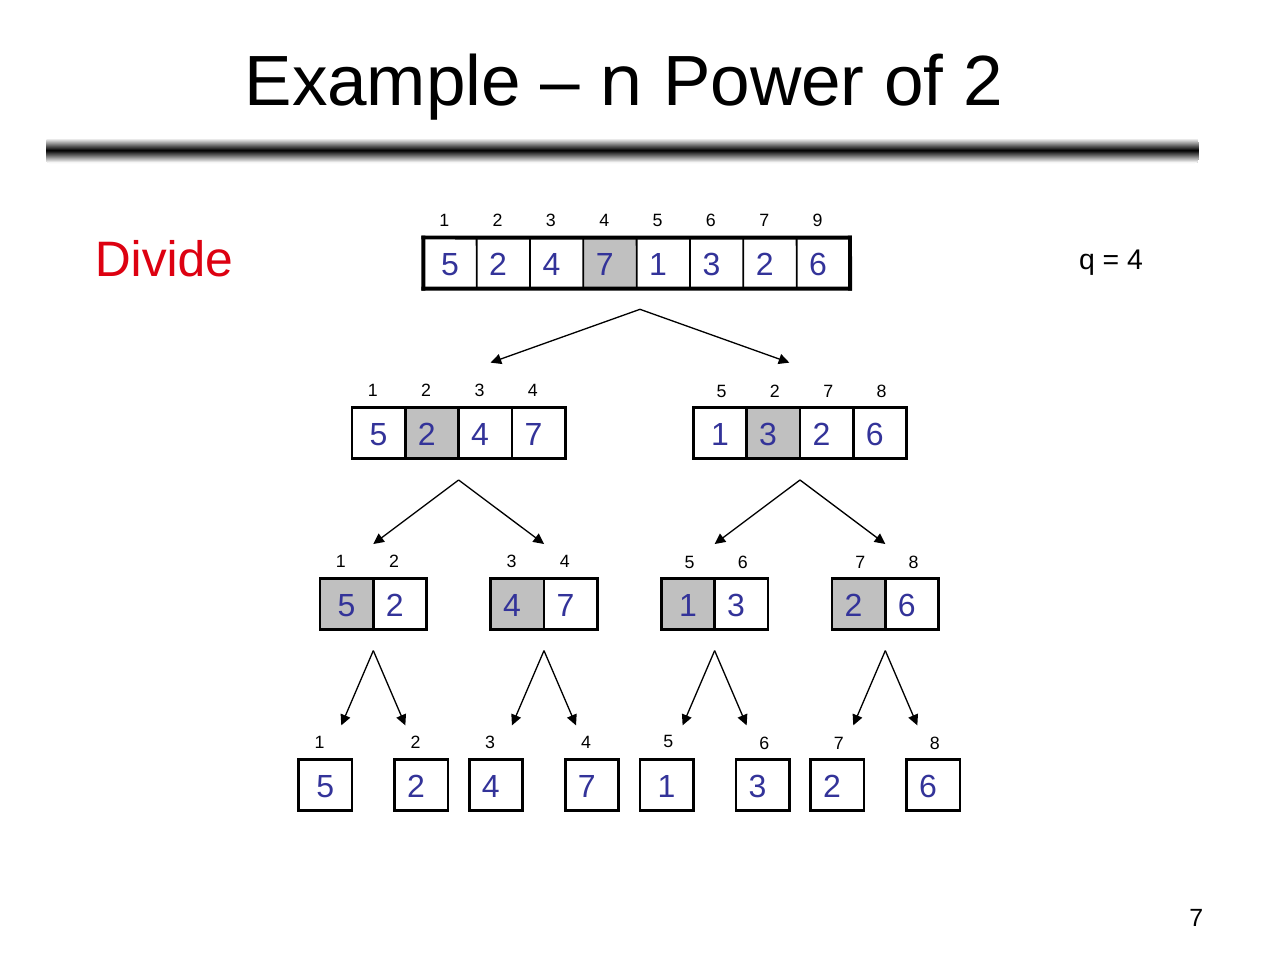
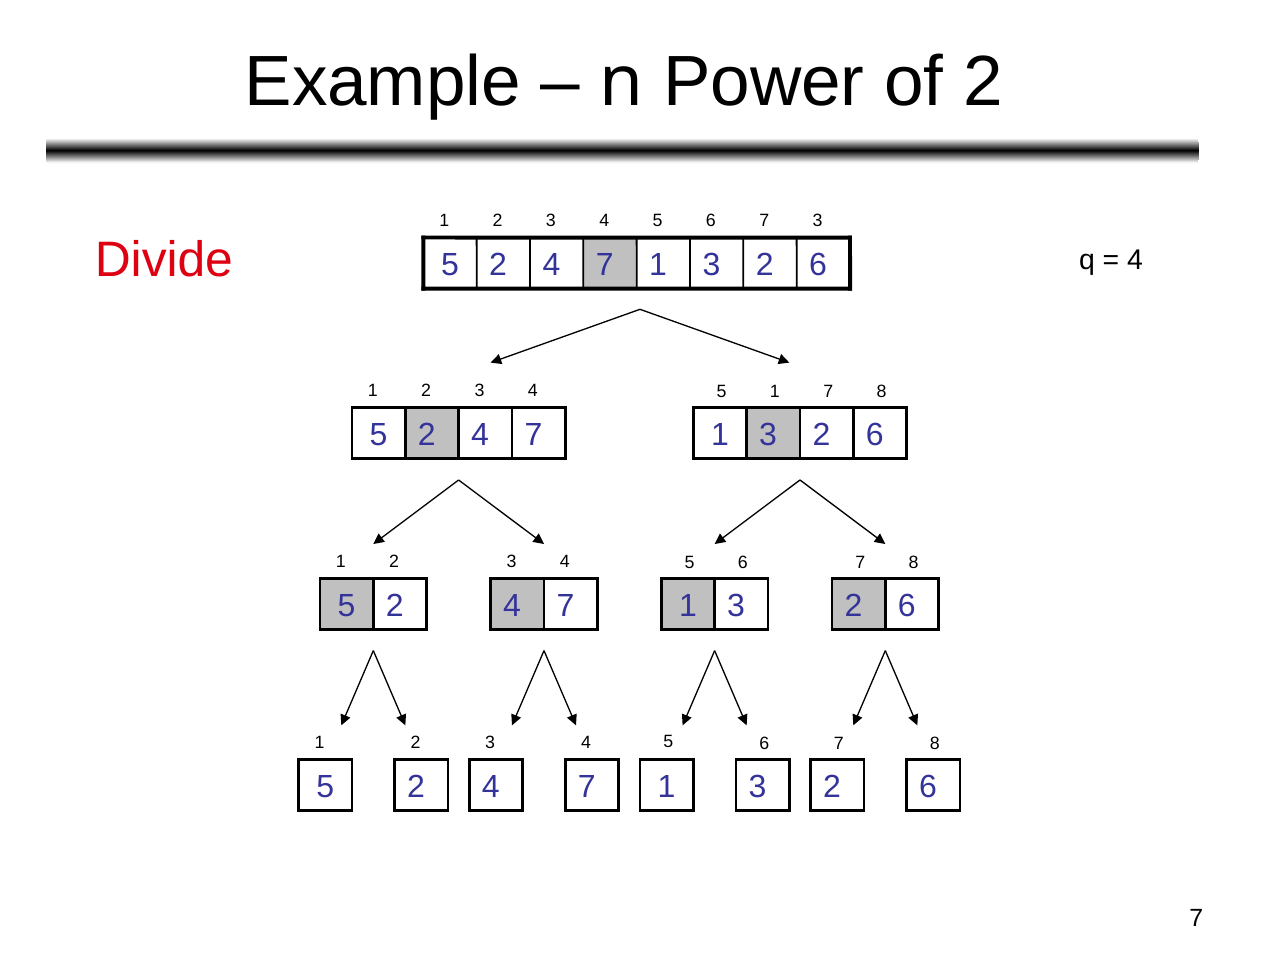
7 9: 9 -> 3 (818, 221)
2: 2 -> 1 (775, 391)
